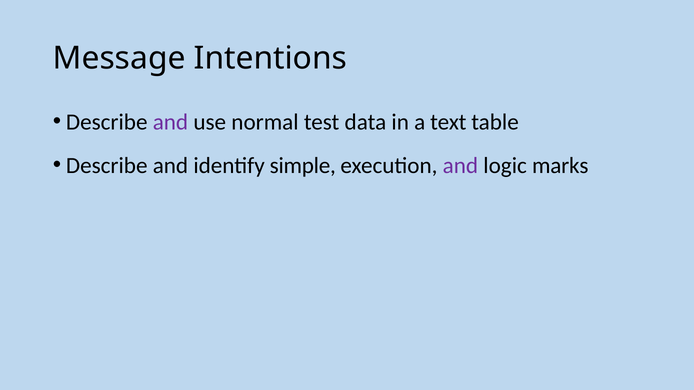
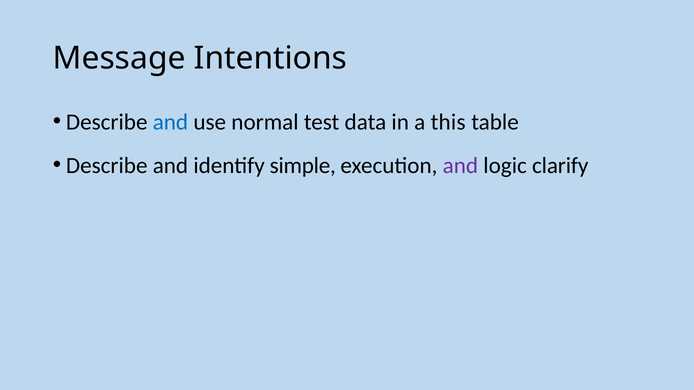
and colour: purple -> blue (170, 122)
text: text -> this (448, 122)
marks: marks -> clarify (560, 166)
